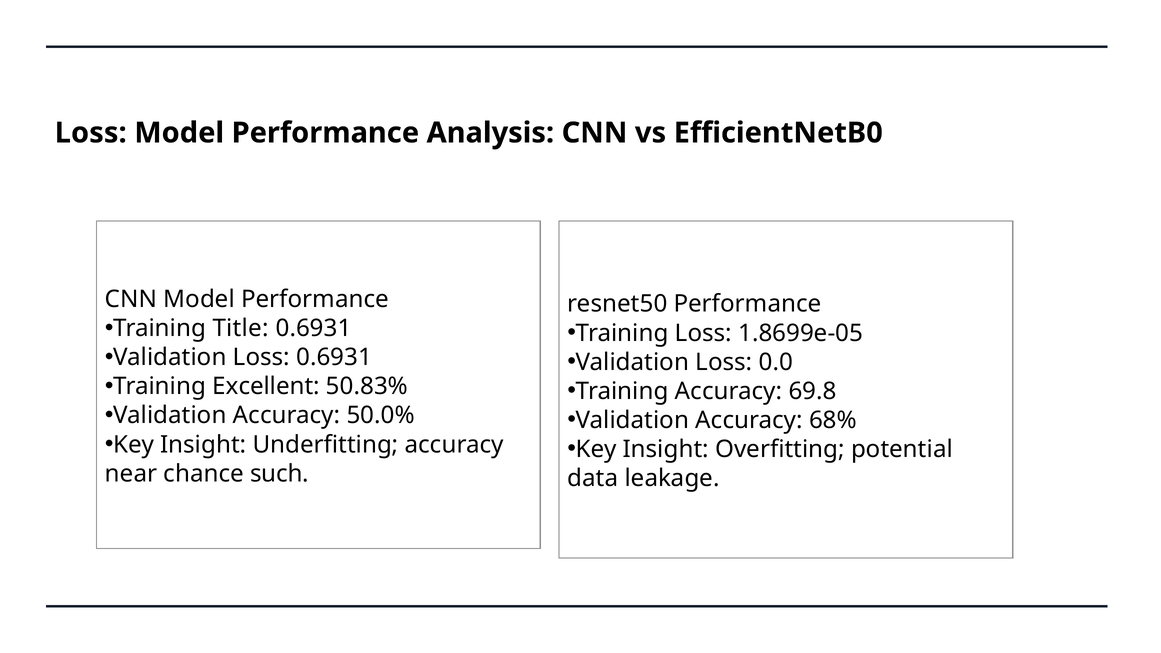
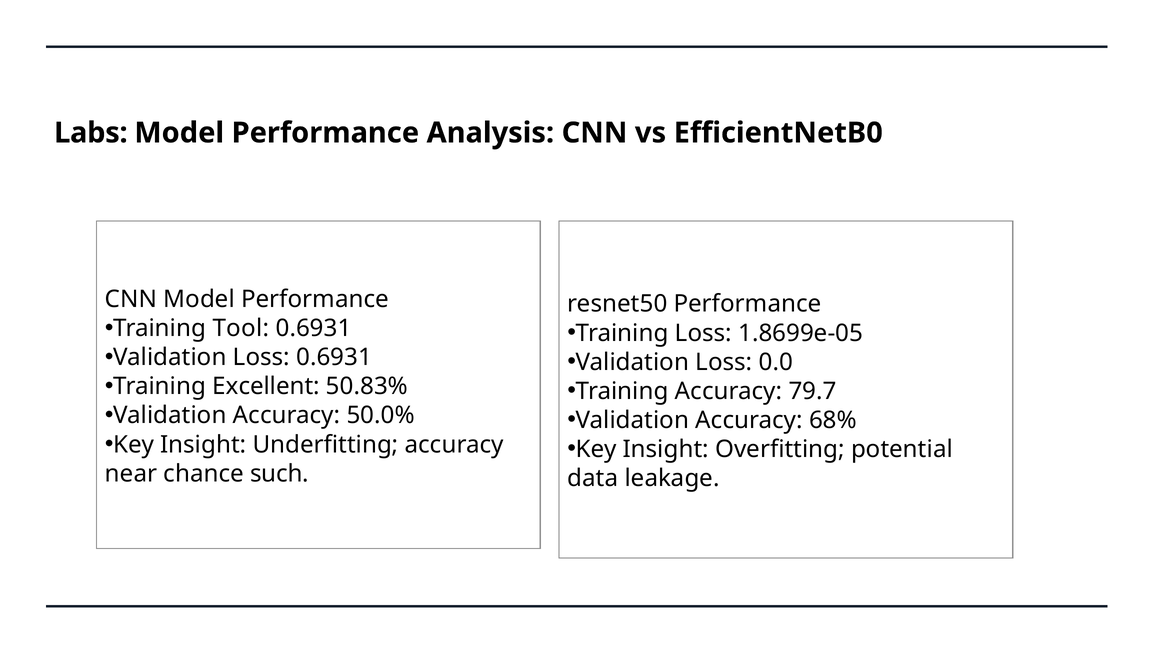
Loss: Loss -> Labs (91, 133)
Title: Title -> Tool (241, 328)
69.8: 69.8 -> 79.7 (813, 391)
